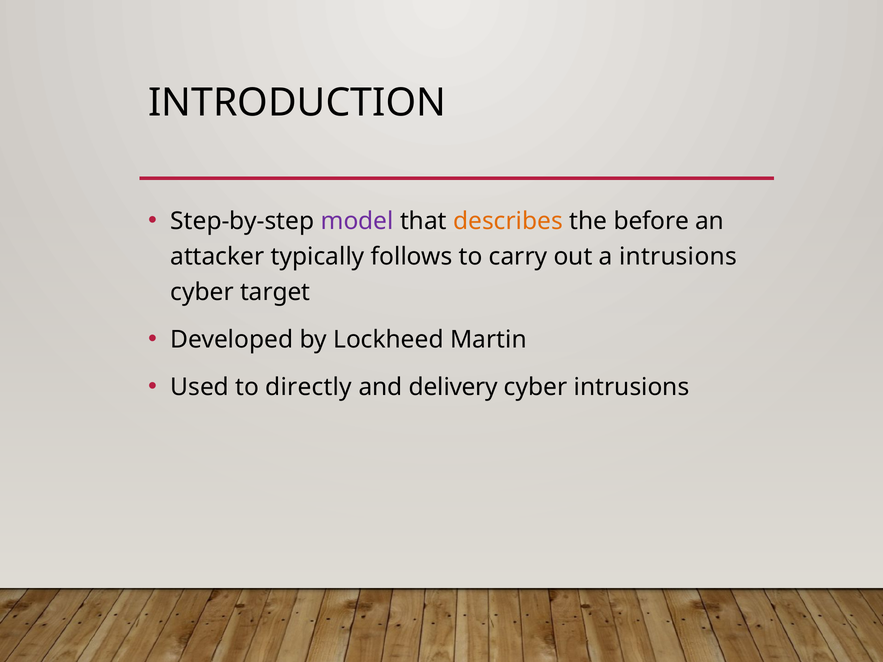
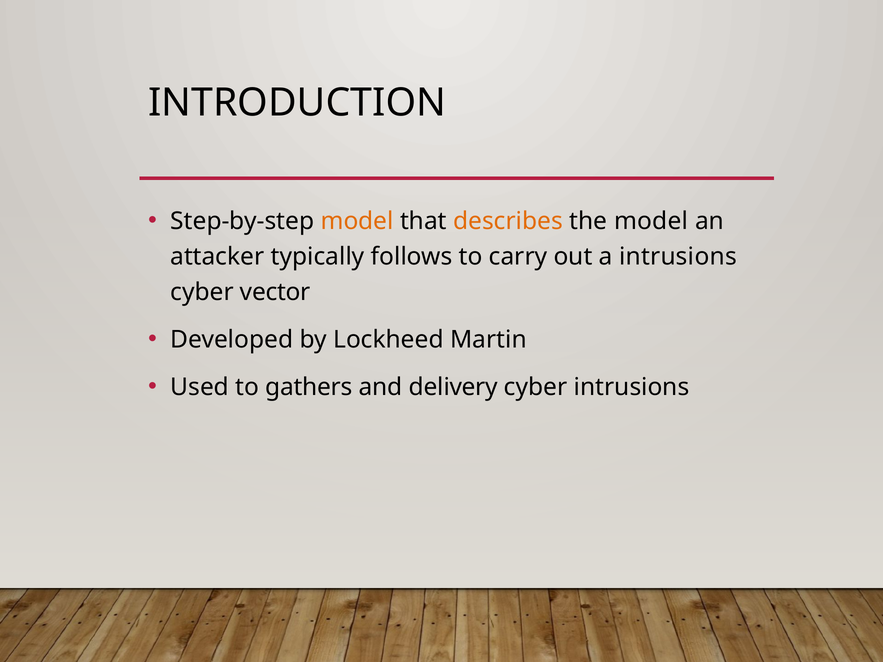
model colour: purple -> orange (357, 221)
the before: before -> model (651, 221)
target: target -> vector (275, 292)
directly: directly -> gathers (309, 387)
